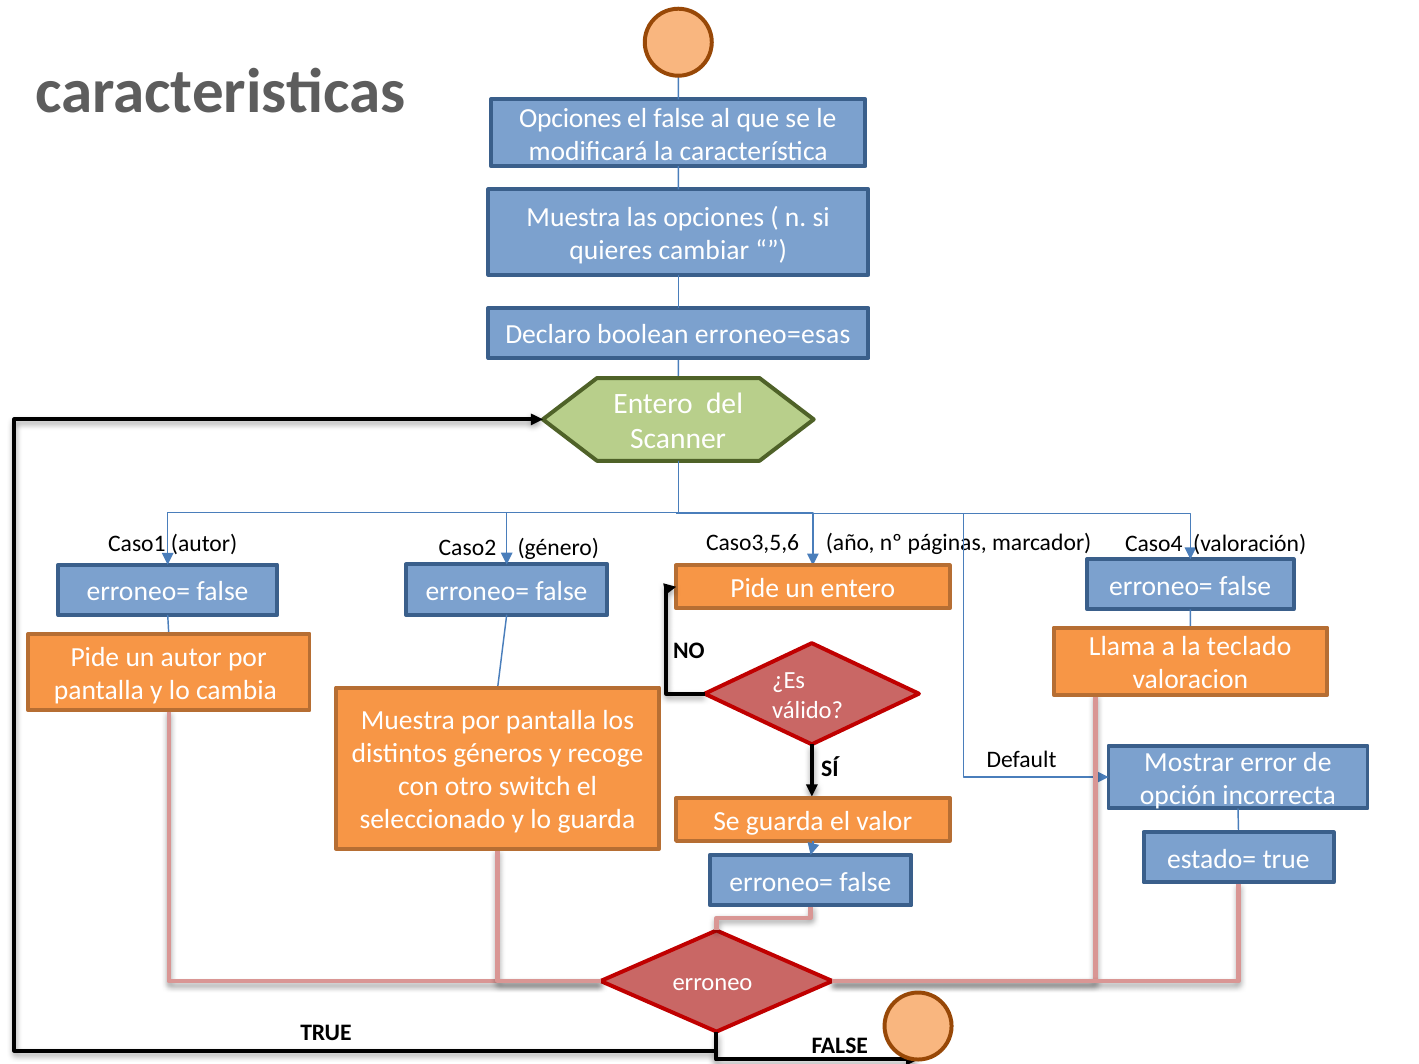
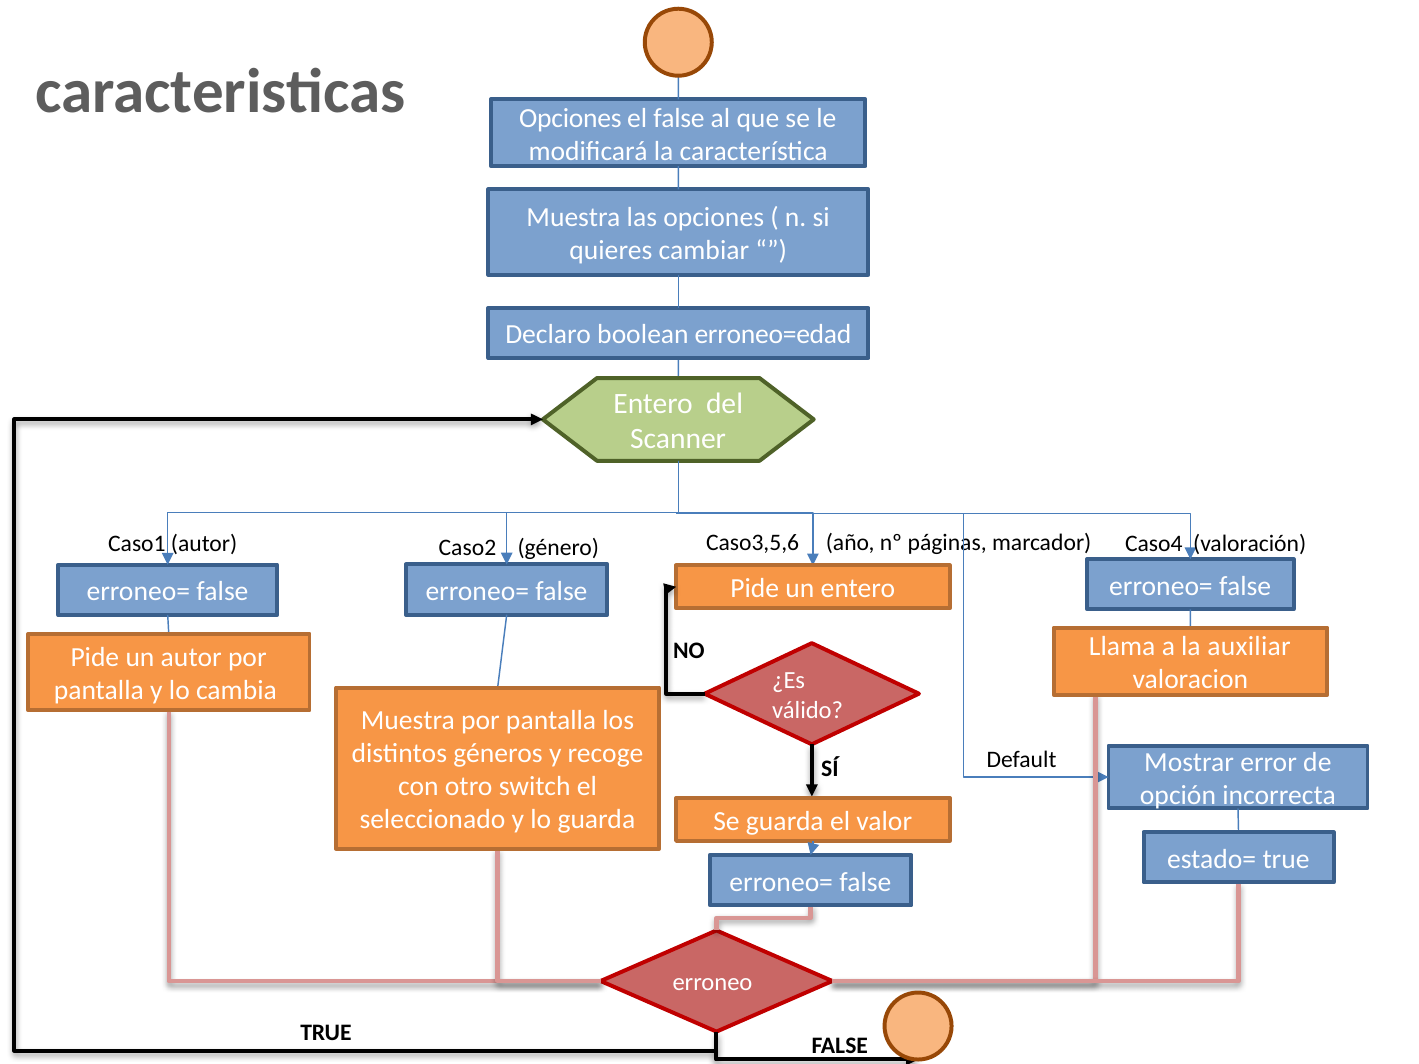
erroneo=esas: erroneo=esas -> erroneo=edad (773, 335)
teclado: teclado -> auxiliar (1249, 647)
